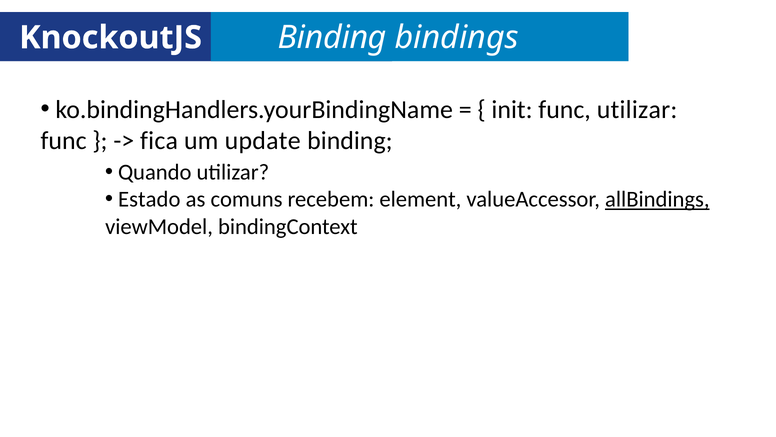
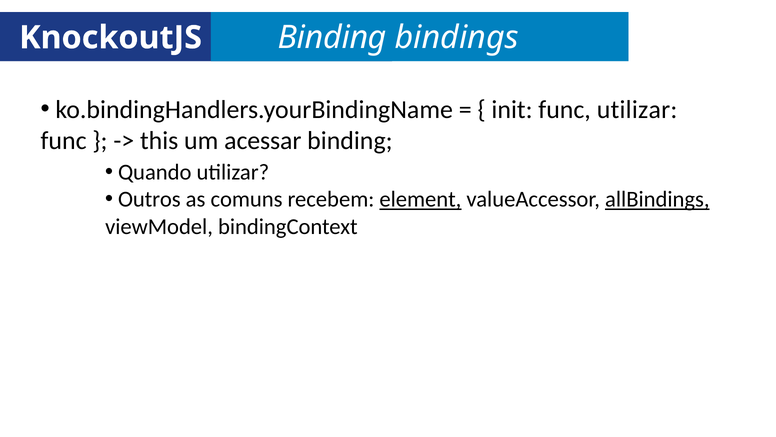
fica: fica -> this (159, 141)
update: update -> acessar (263, 141)
Estado: Estado -> Outros (149, 199)
element underline: none -> present (420, 199)
